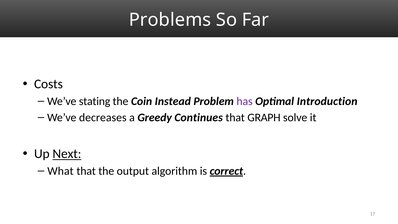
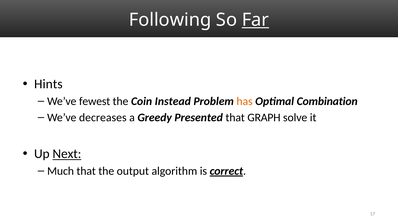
Problems: Problems -> Following (170, 20)
Far underline: none -> present (255, 20)
Costs: Costs -> Hints (48, 84)
stating: stating -> fewest (95, 101)
has colour: purple -> orange (245, 101)
Introduction: Introduction -> Combination (327, 101)
Continues: Continues -> Presented (199, 117)
What: What -> Much (61, 171)
